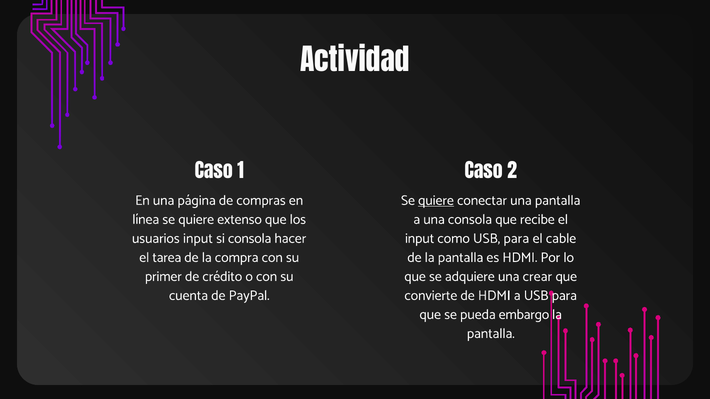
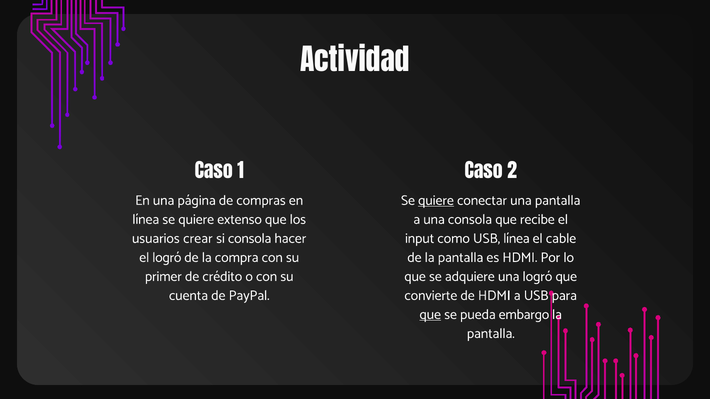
usuarios input: input -> crear (198, 239)
como USB para: para -> línea (516, 239)
el tarea: tarea -> logró (167, 258)
una crear: crear -> logró (537, 277)
que underline: none -> present (430, 315)
